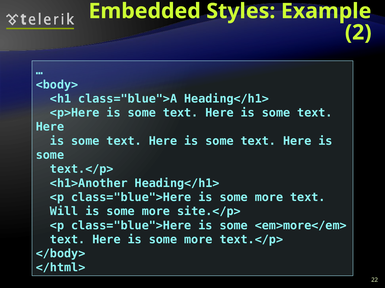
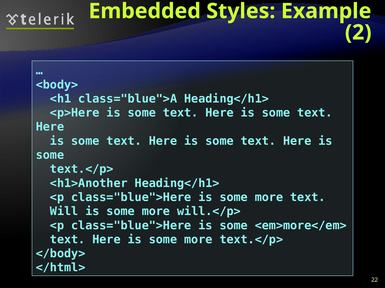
site.</p>: site.</p> -> will.</p> (209, 212)
